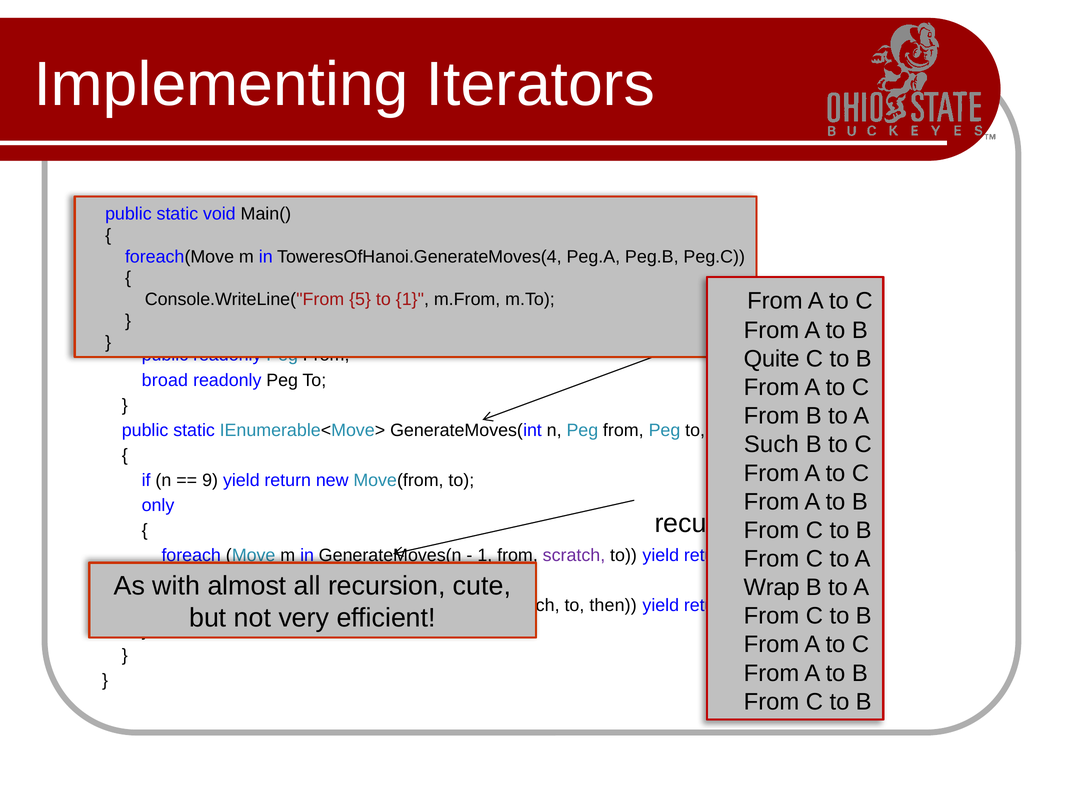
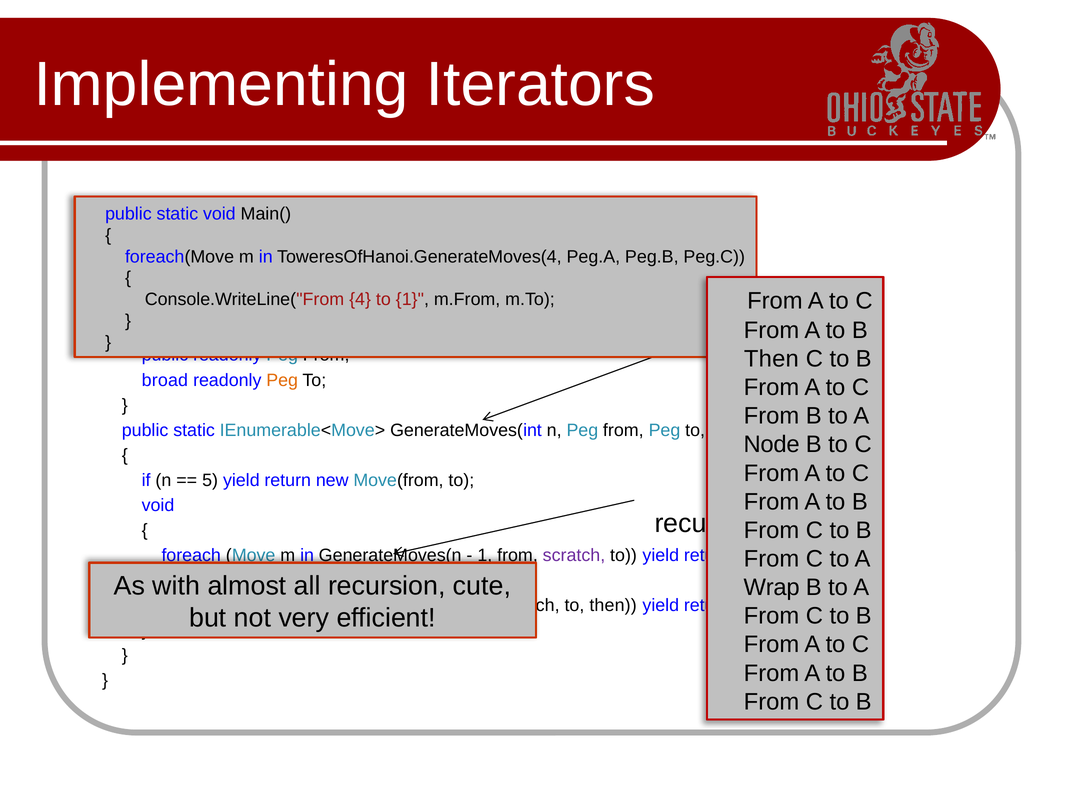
5: 5 -> 4 (360, 300)
Quite: Quite -> Then (771, 359)
Peg colour: black -> orange (282, 380)
Such: Such -> Node (772, 445)
9: 9 -> 5 (210, 480)
only: only -> void (158, 505)
